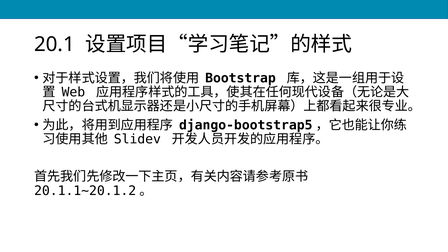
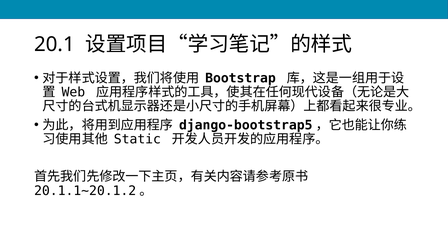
Slidev: Slidev -> Static (137, 139)
